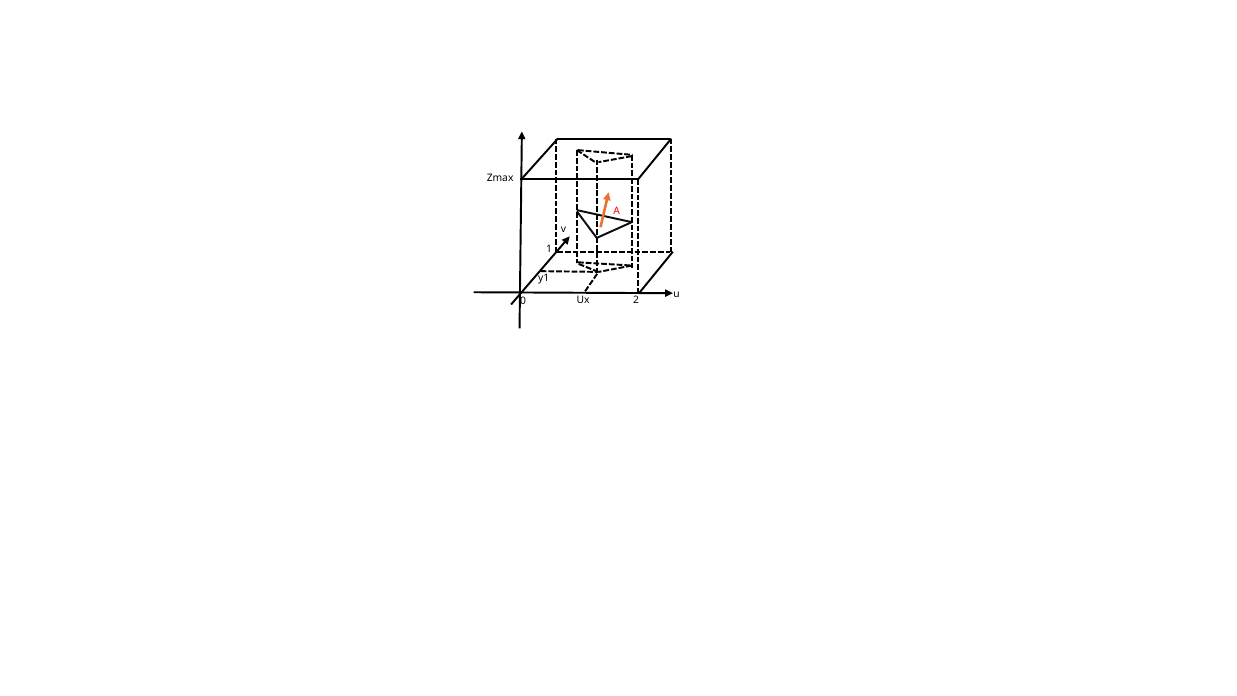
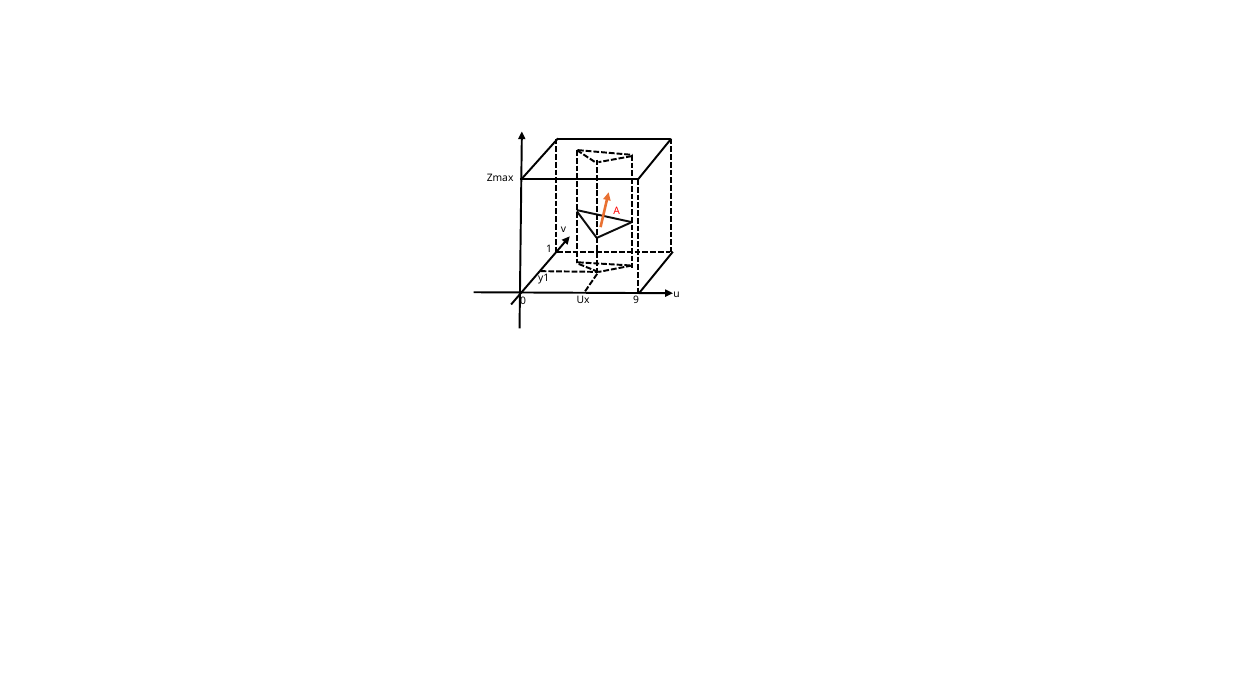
2: 2 -> 9 (636, 300)
